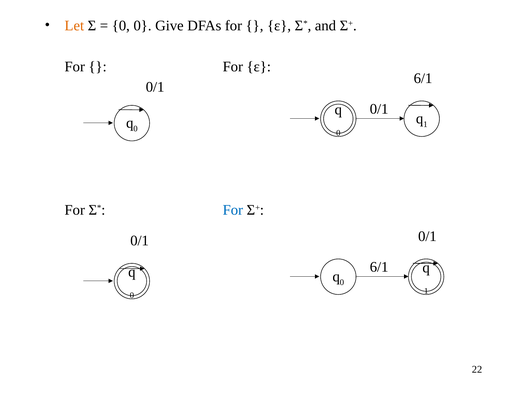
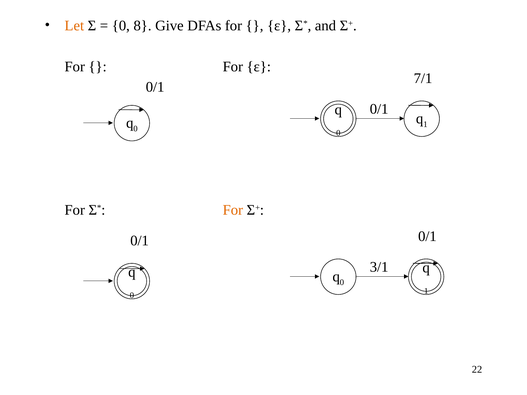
0 0: 0 -> 8 (142, 26)
6/1: 6/1 -> 7/1 (423, 78)
For colour: blue -> orange (233, 210)
6/1: 6/1 -> 3/1 (379, 267)
